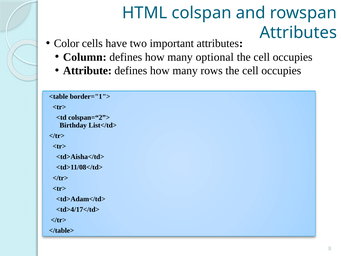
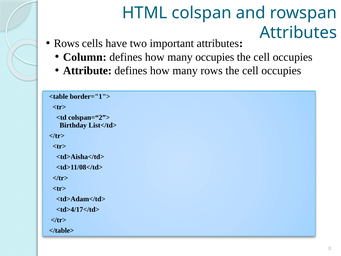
Color: Color -> Rows (67, 43)
many optional: optional -> occupies (215, 57)
